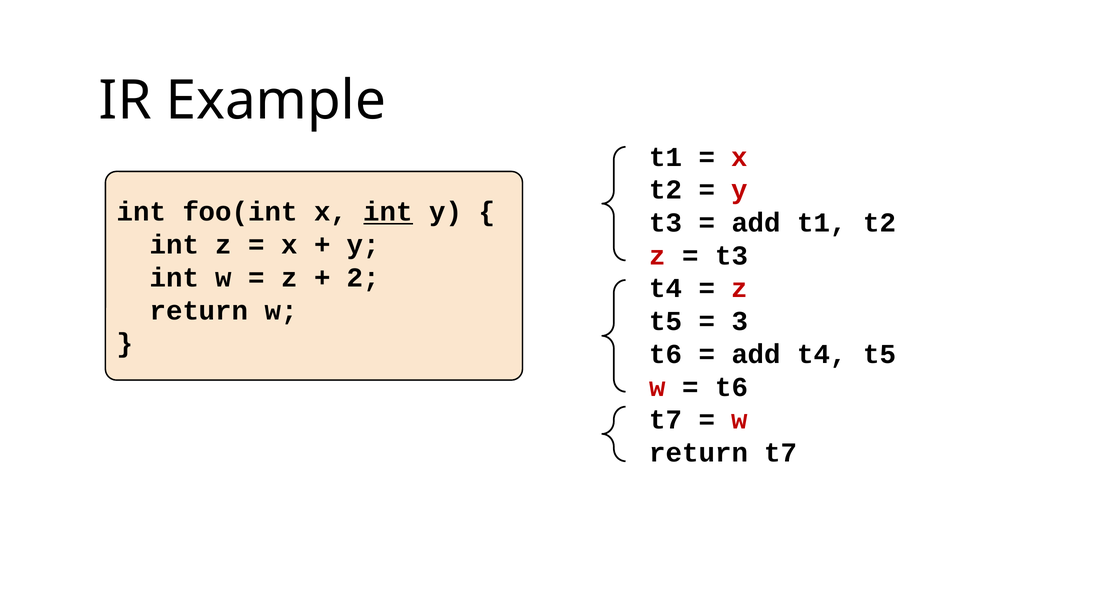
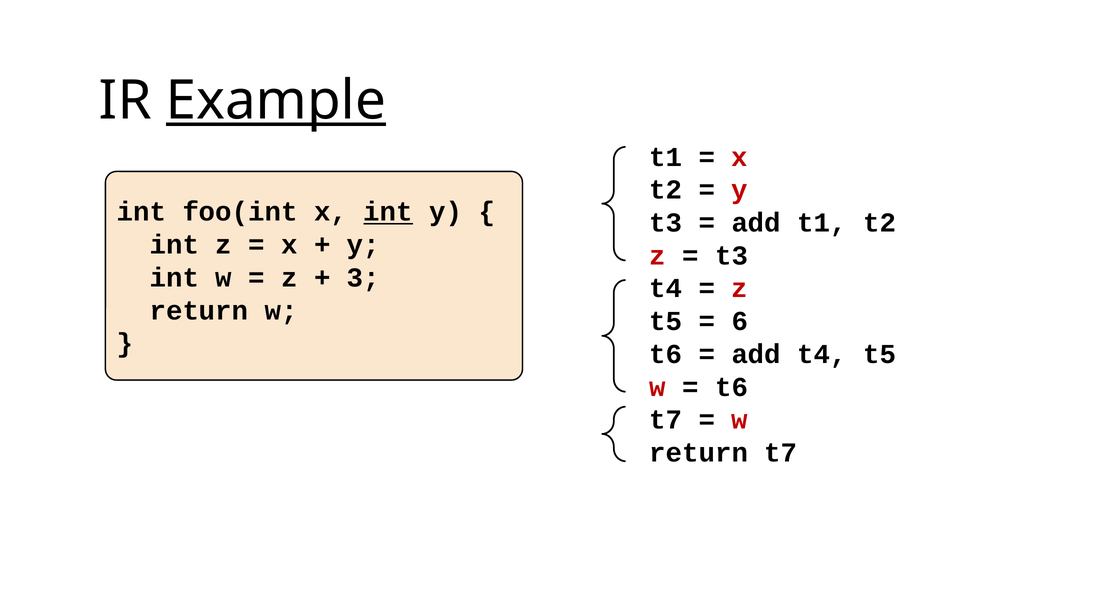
Example underline: none -> present (276, 101)
2: 2 -> 3 (363, 278)
3: 3 -> 6 (740, 322)
